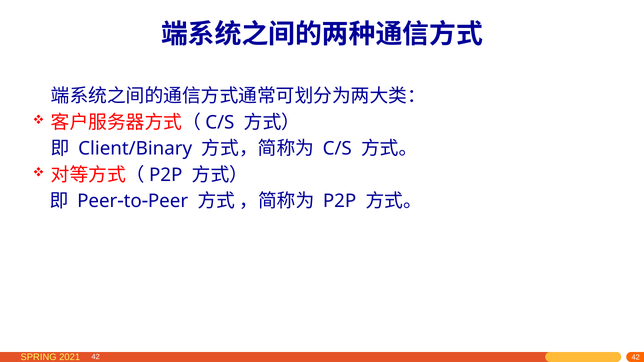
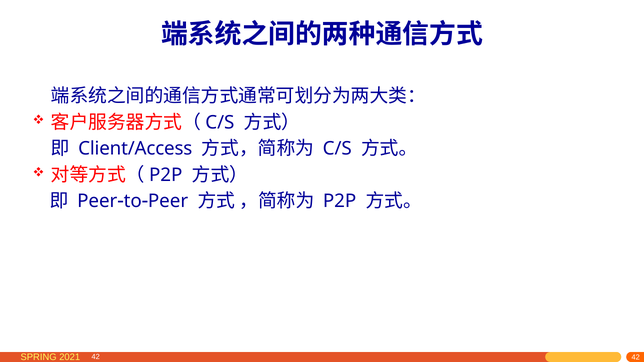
Client/Binary: Client/Binary -> Client/Access (135, 149)
